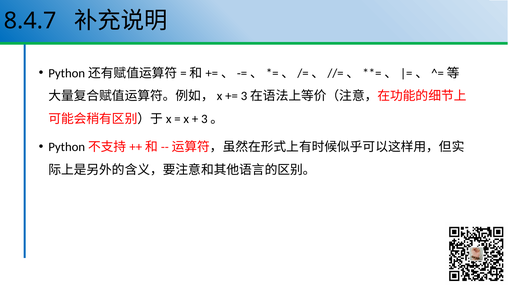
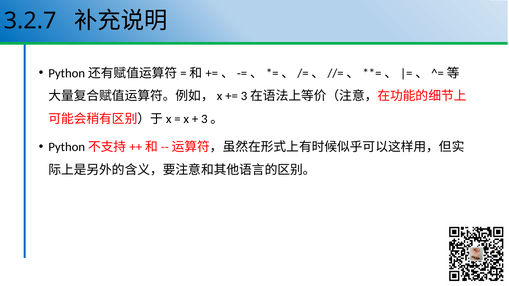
8.4.7: 8.4.7 -> 3.2.7 (30, 21)
